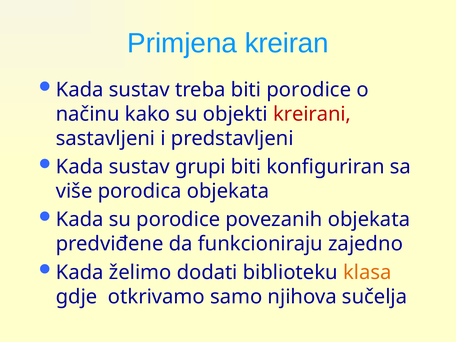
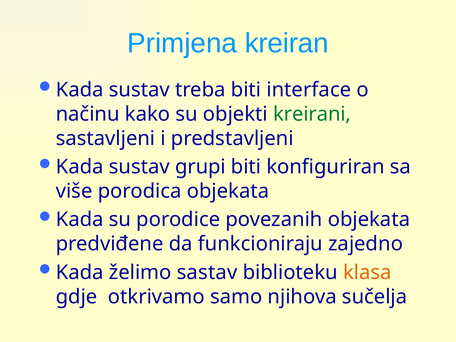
biti porodice: porodice -> interface (309, 90)
kreirani colour: red -> green (312, 114)
dodati: dodati -> sastav (207, 272)
